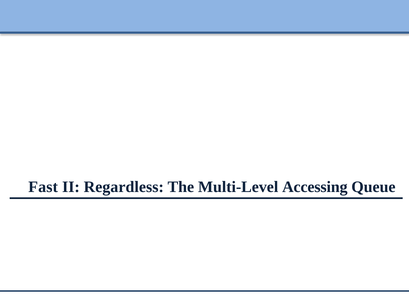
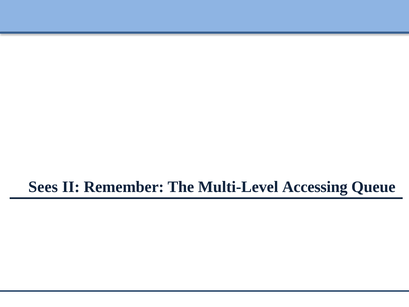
Fast: Fast -> Sees (43, 187)
Regardless: Regardless -> Remember (124, 187)
